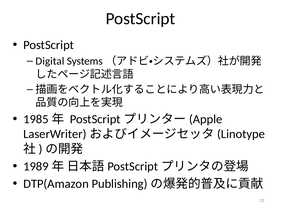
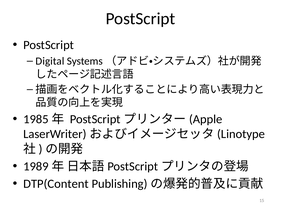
DTP(Amazon: DTP(Amazon -> DTP(Content (56, 185)
